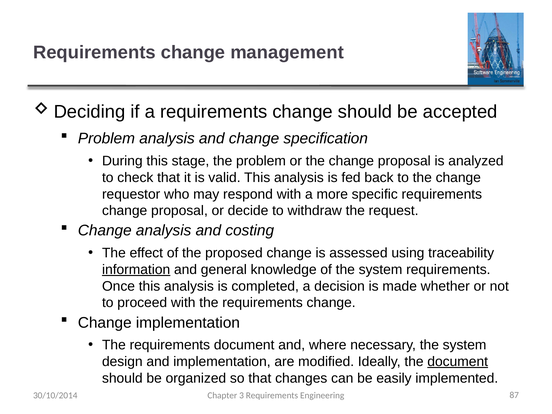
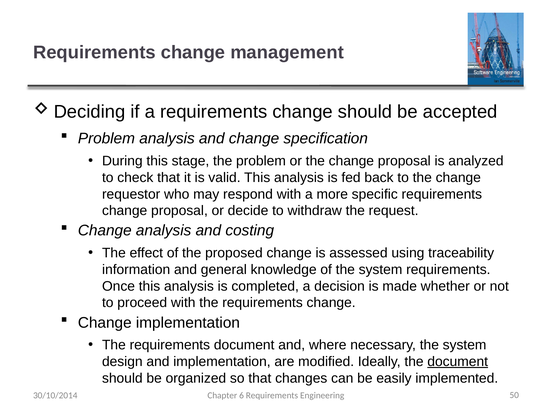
information underline: present -> none (136, 270)
3: 3 -> 6 (242, 395)
87: 87 -> 50 (514, 395)
